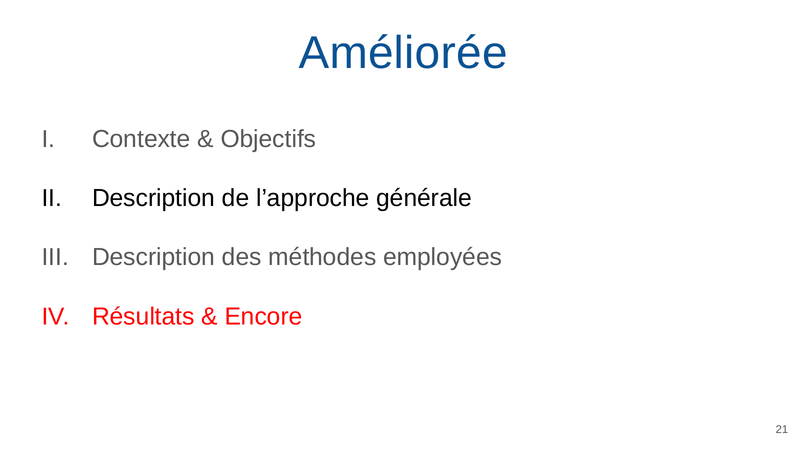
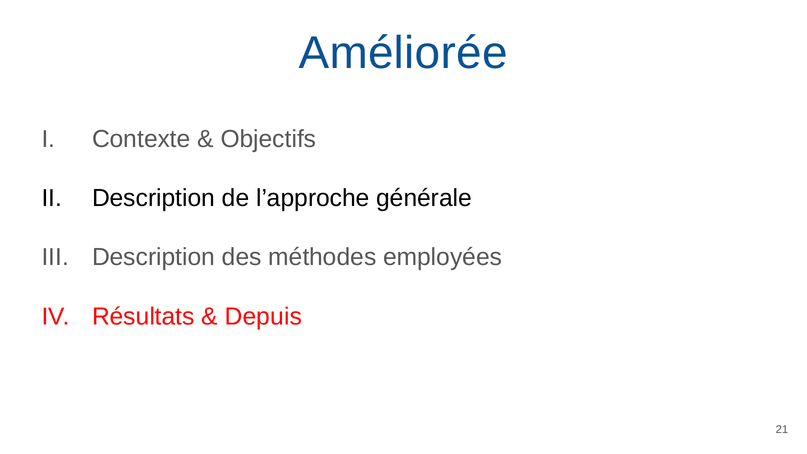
Encore: Encore -> Depuis (263, 316)
